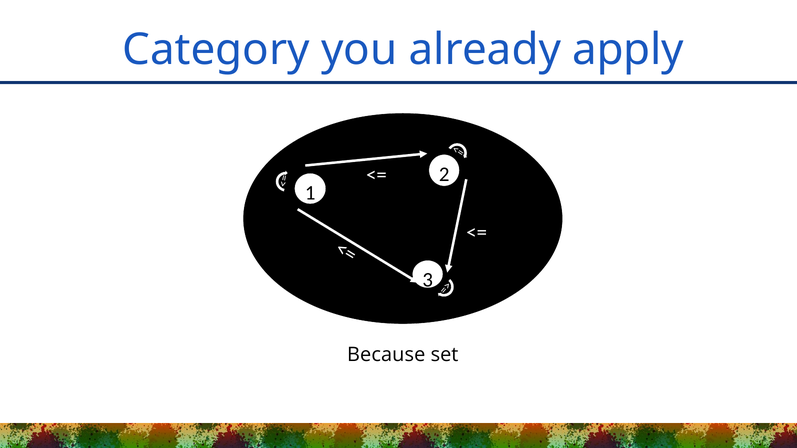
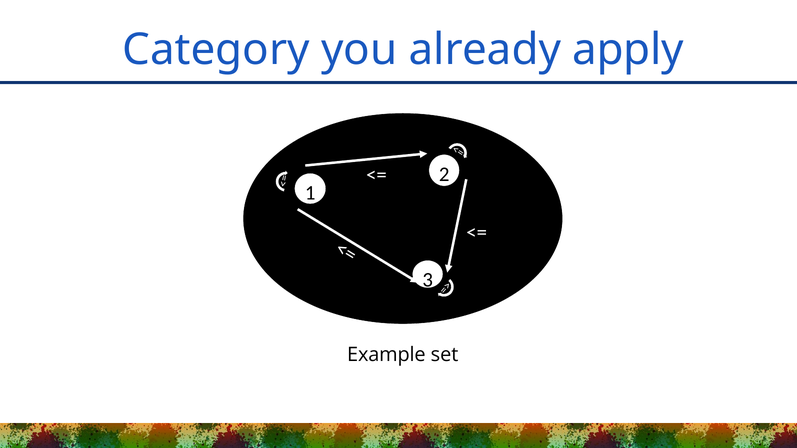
Because: Because -> Example (386, 355)
